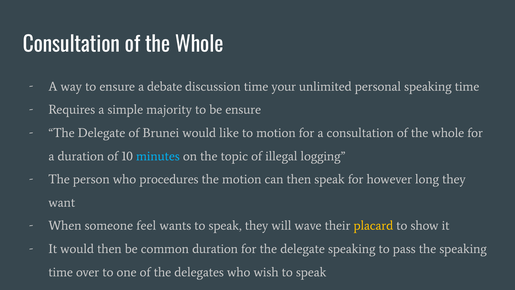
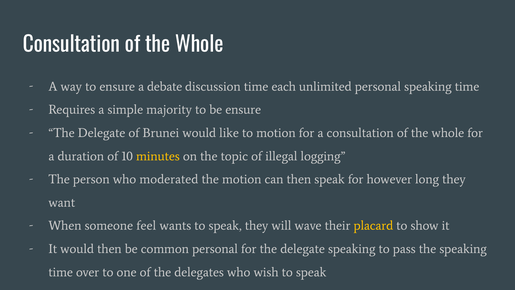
your: your -> each (284, 86)
minutes colour: light blue -> yellow (158, 156)
procedures: procedures -> moderated (169, 179)
common duration: duration -> personal (215, 249)
